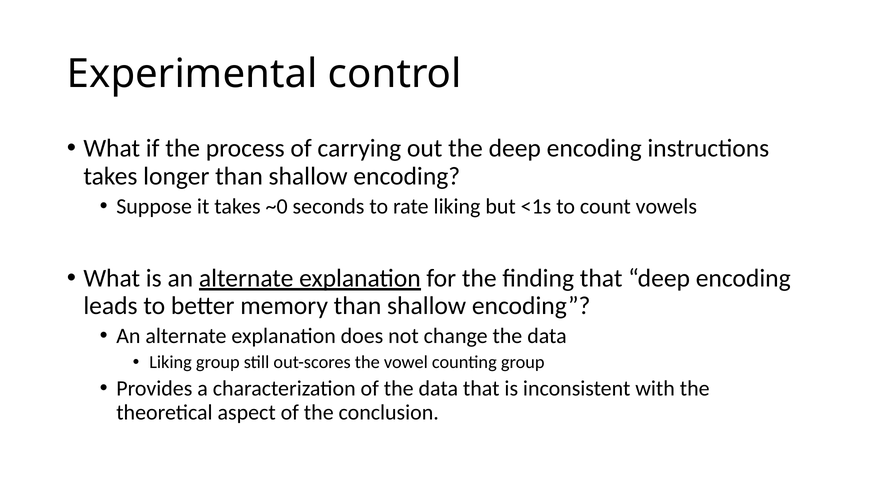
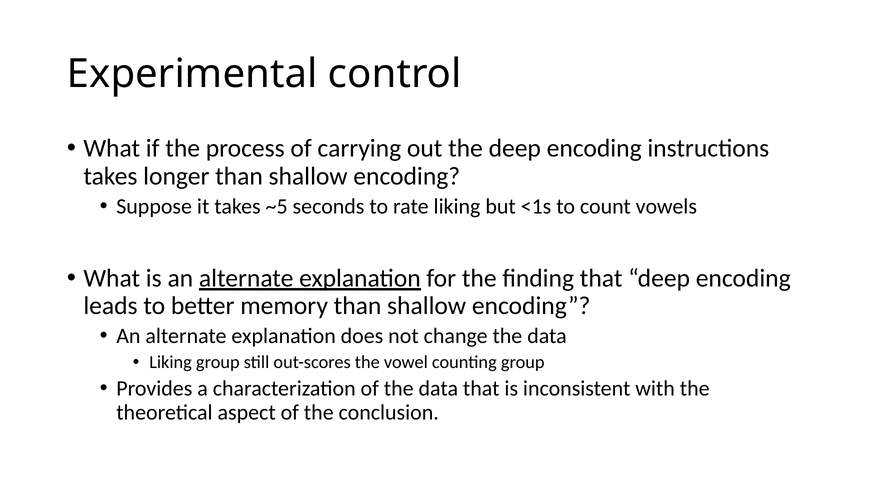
~0: ~0 -> ~5 (277, 206)
